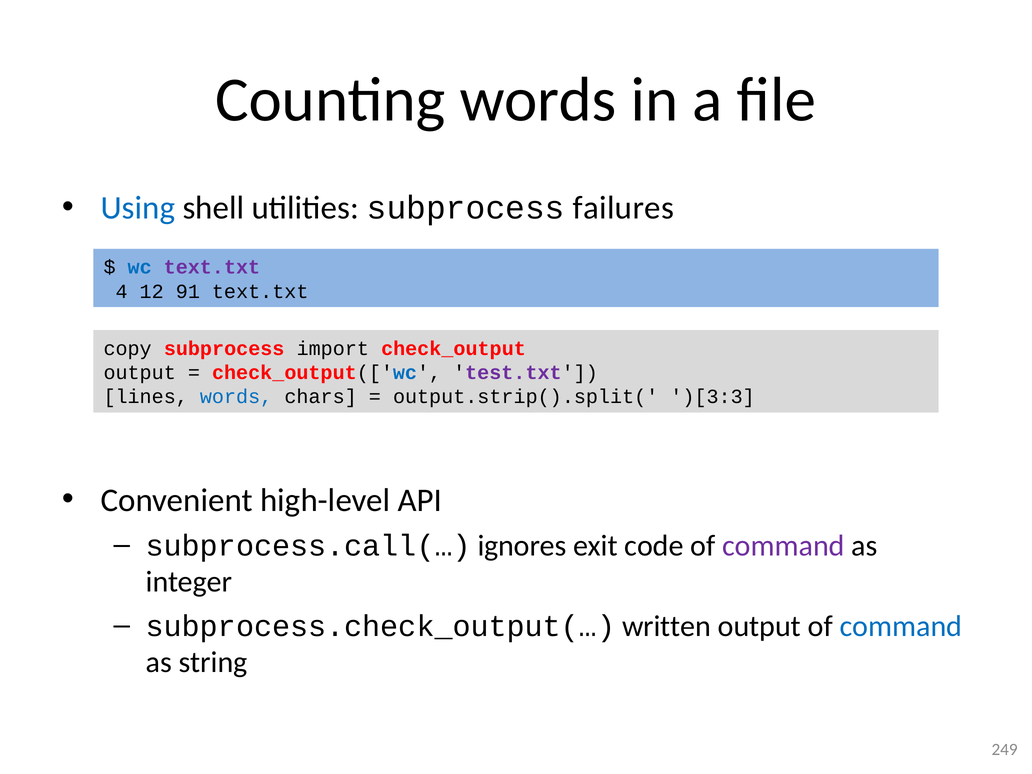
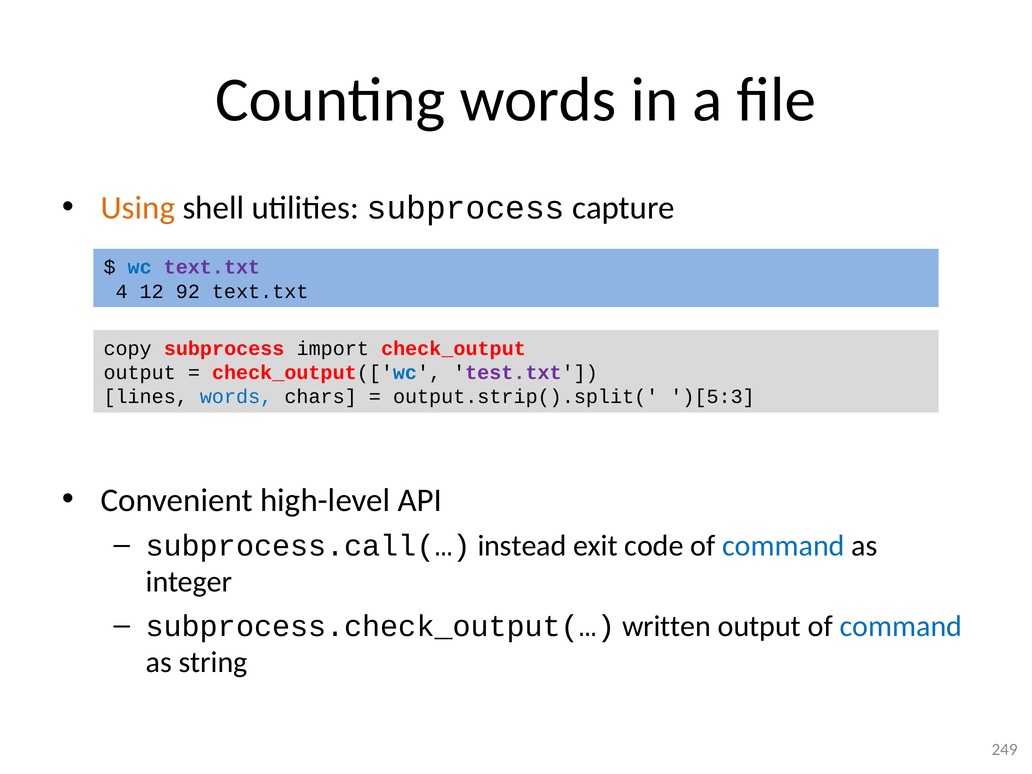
Using colour: blue -> orange (138, 208)
failures: failures -> capture (624, 208)
91: 91 -> 92 (188, 291)
)[3:3: )[3:3 -> )[5:3 (713, 397)
ignores: ignores -> instead (522, 546)
command colour: purple -> blue (783, 546)
